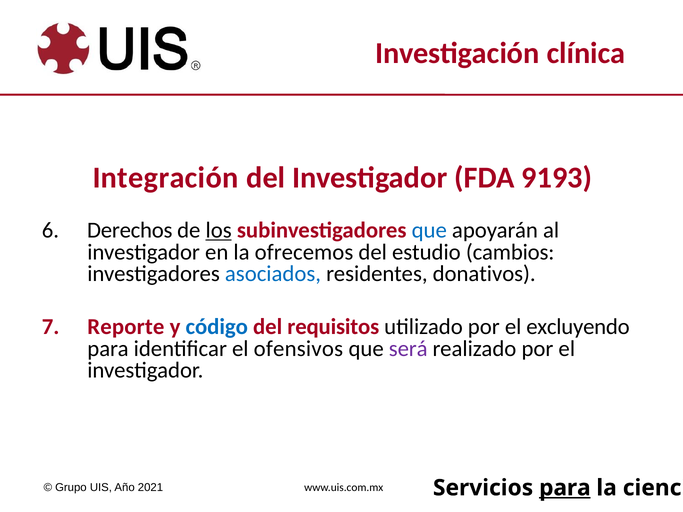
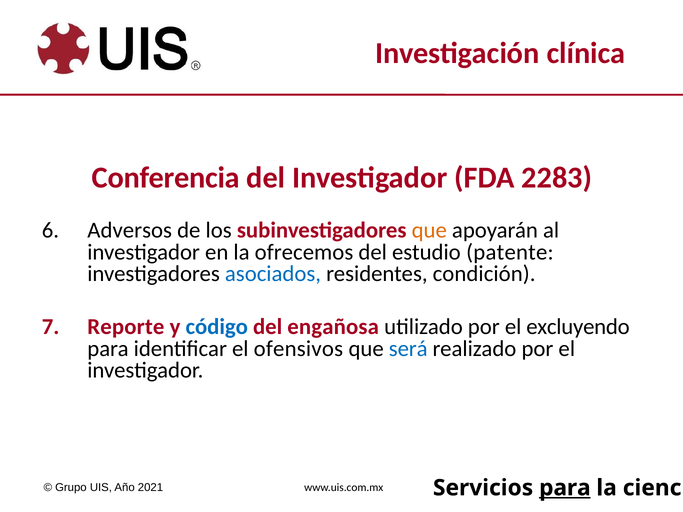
Integración: Integración -> Conferencia (166, 178)
9193: 9193 -> 2283 (557, 178)
Derechos: Derechos -> Adversos (130, 230)
los underline: present -> none (219, 230)
que colour: blue -> orange (429, 230)
cambios: cambios -> patente (510, 252)
donativos: donativos -> condición (484, 274)
requisitos: requisitos -> engañosa (333, 327)
será colour: purple -> blue (408, 349)
